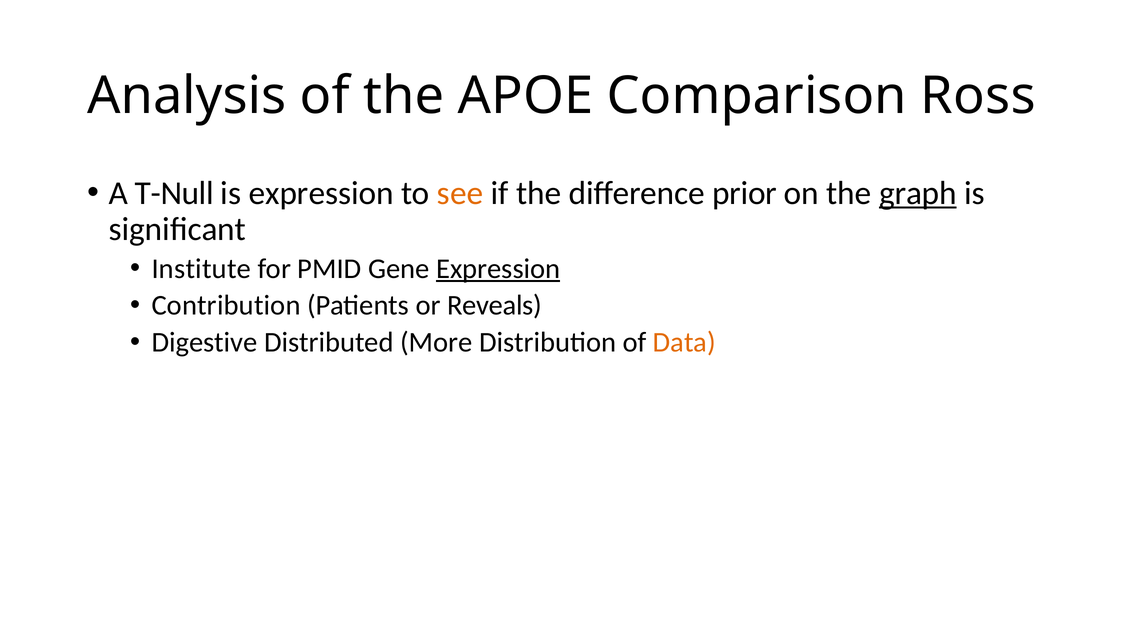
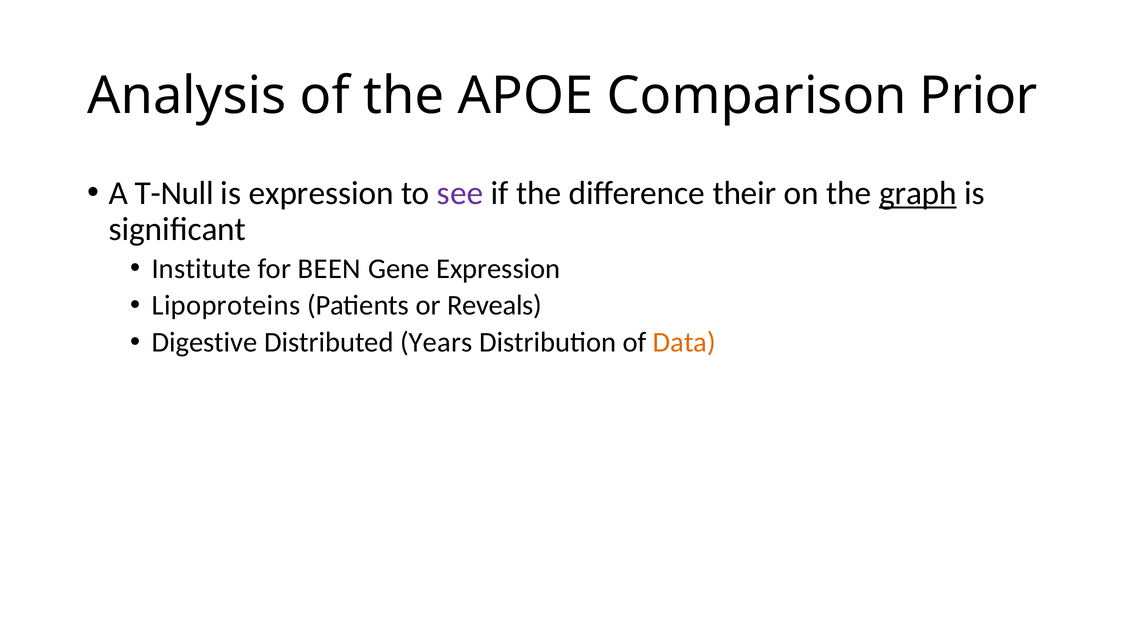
Ross: Ross -> Prior (979, 96)
see colour: orange -> purple (460, 193)
prior: prior -> their (744, 193)
PMID: PMID -> BEEN (329, 269)
Expression underline: present -> none (498, 269)
Contribution: Contribution -> Lipoproteins (226, 306)
More: More -> Years (436, 343)
